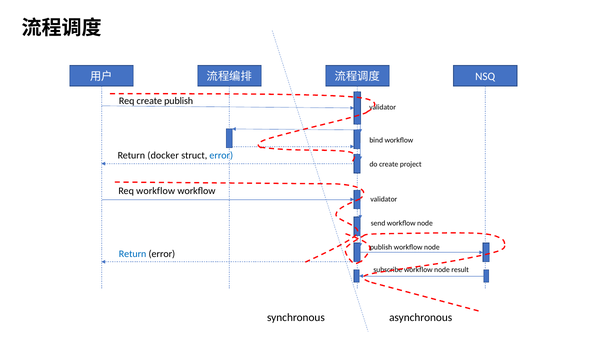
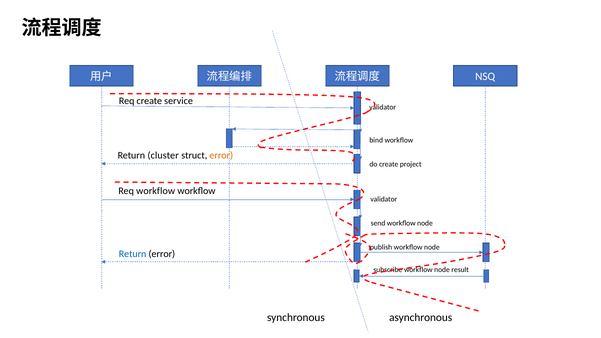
create publish: publish -> service (179, 101)
docker: docker -> cluster (163, 156)
error colour: blue -> orange (221, 156)
